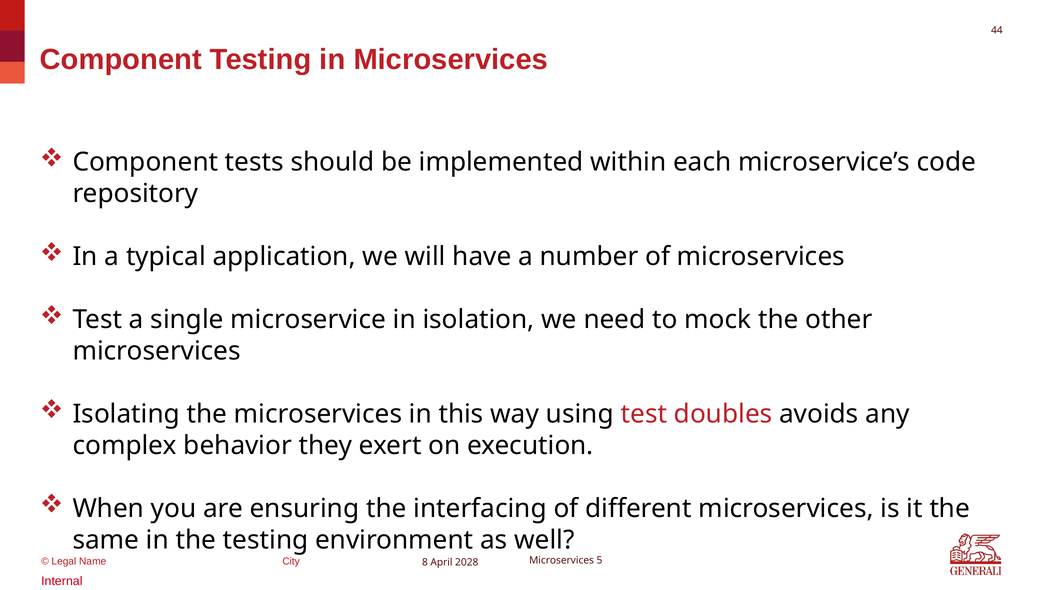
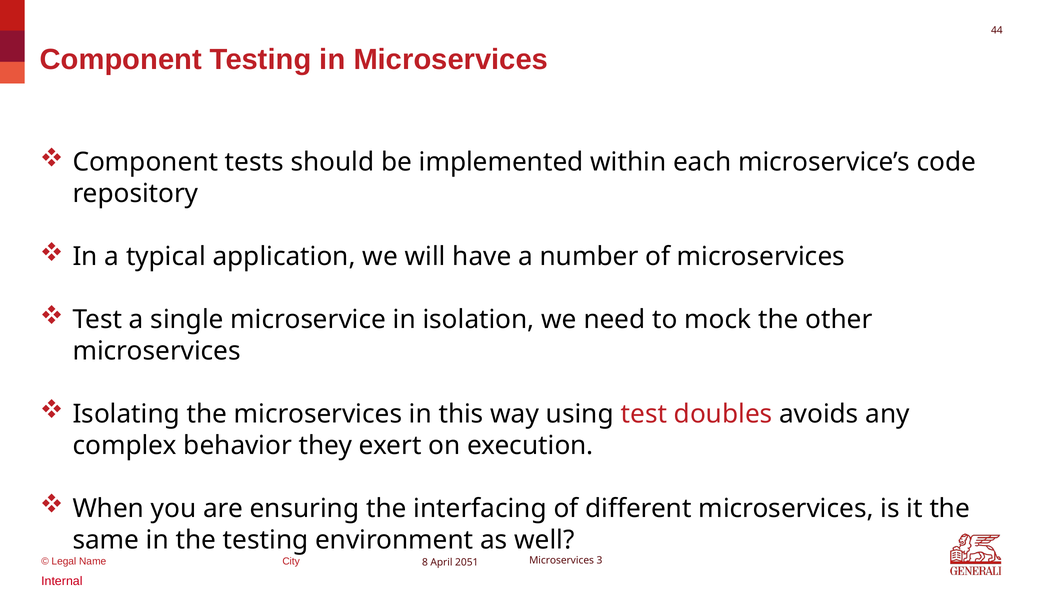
5: 5 -> 3 (599, 561)
2028: 2028 -> 2051 (467, 563)
